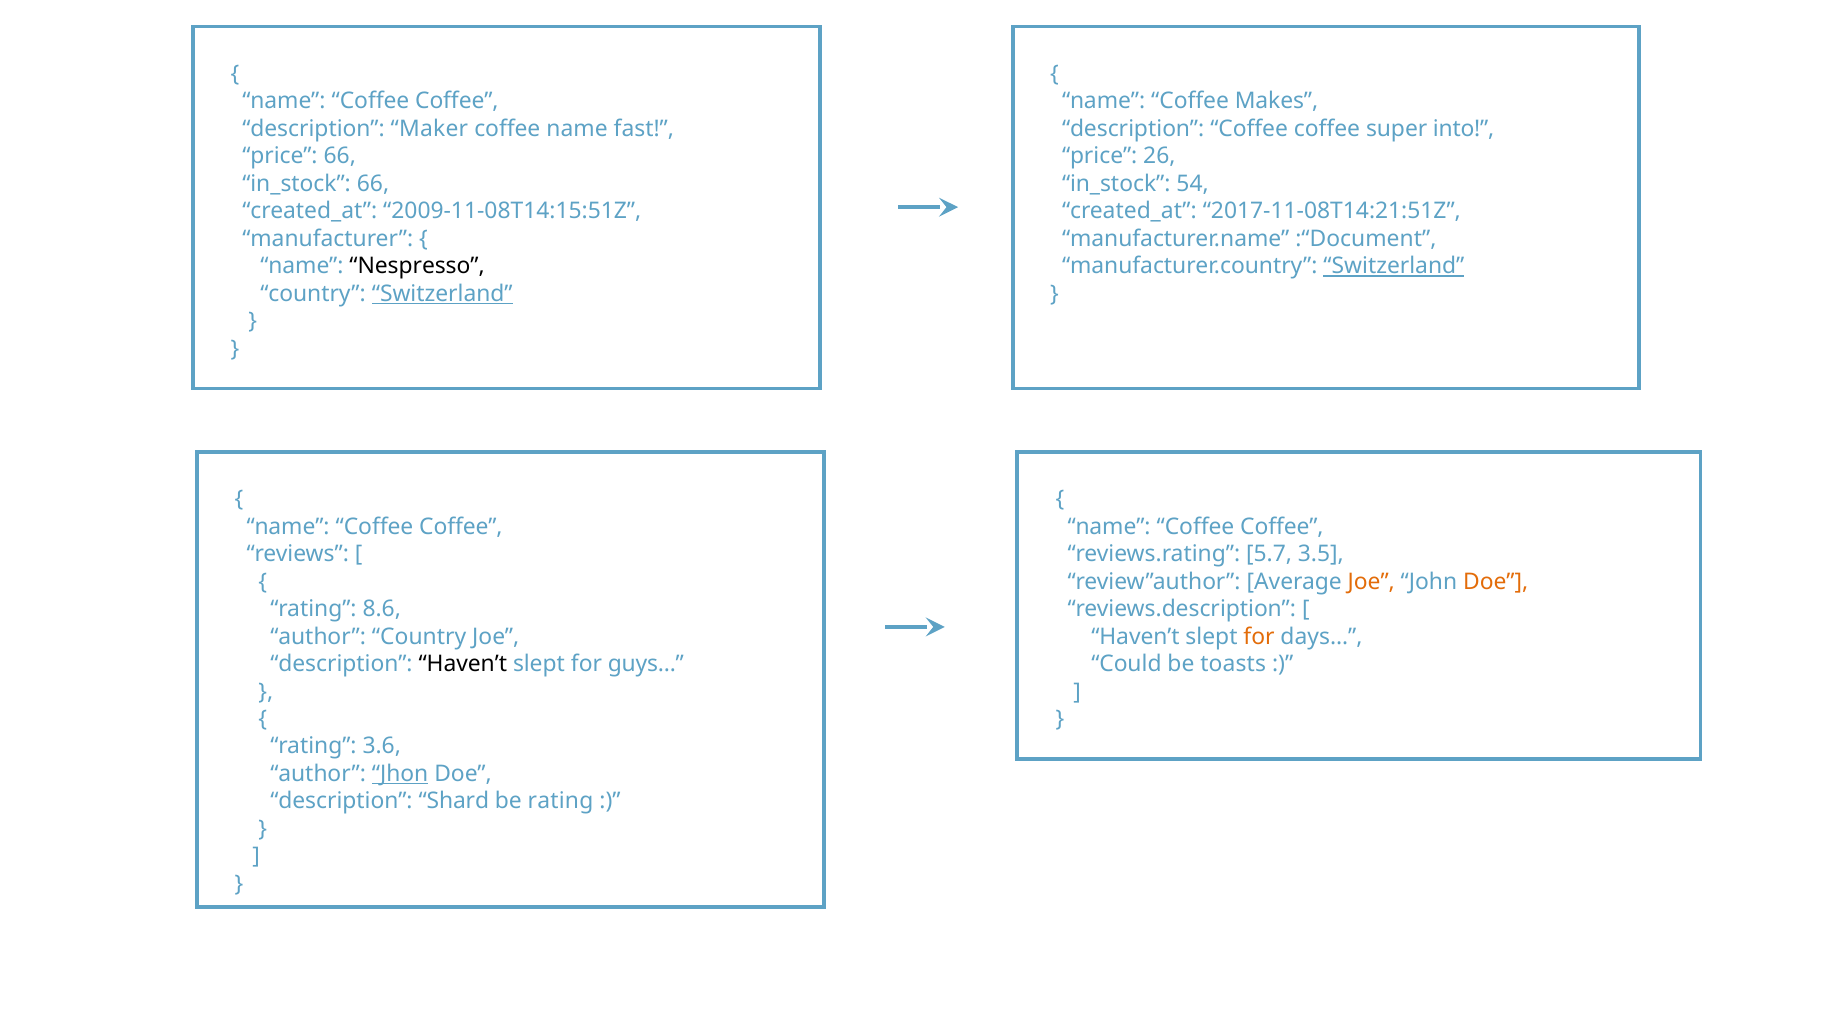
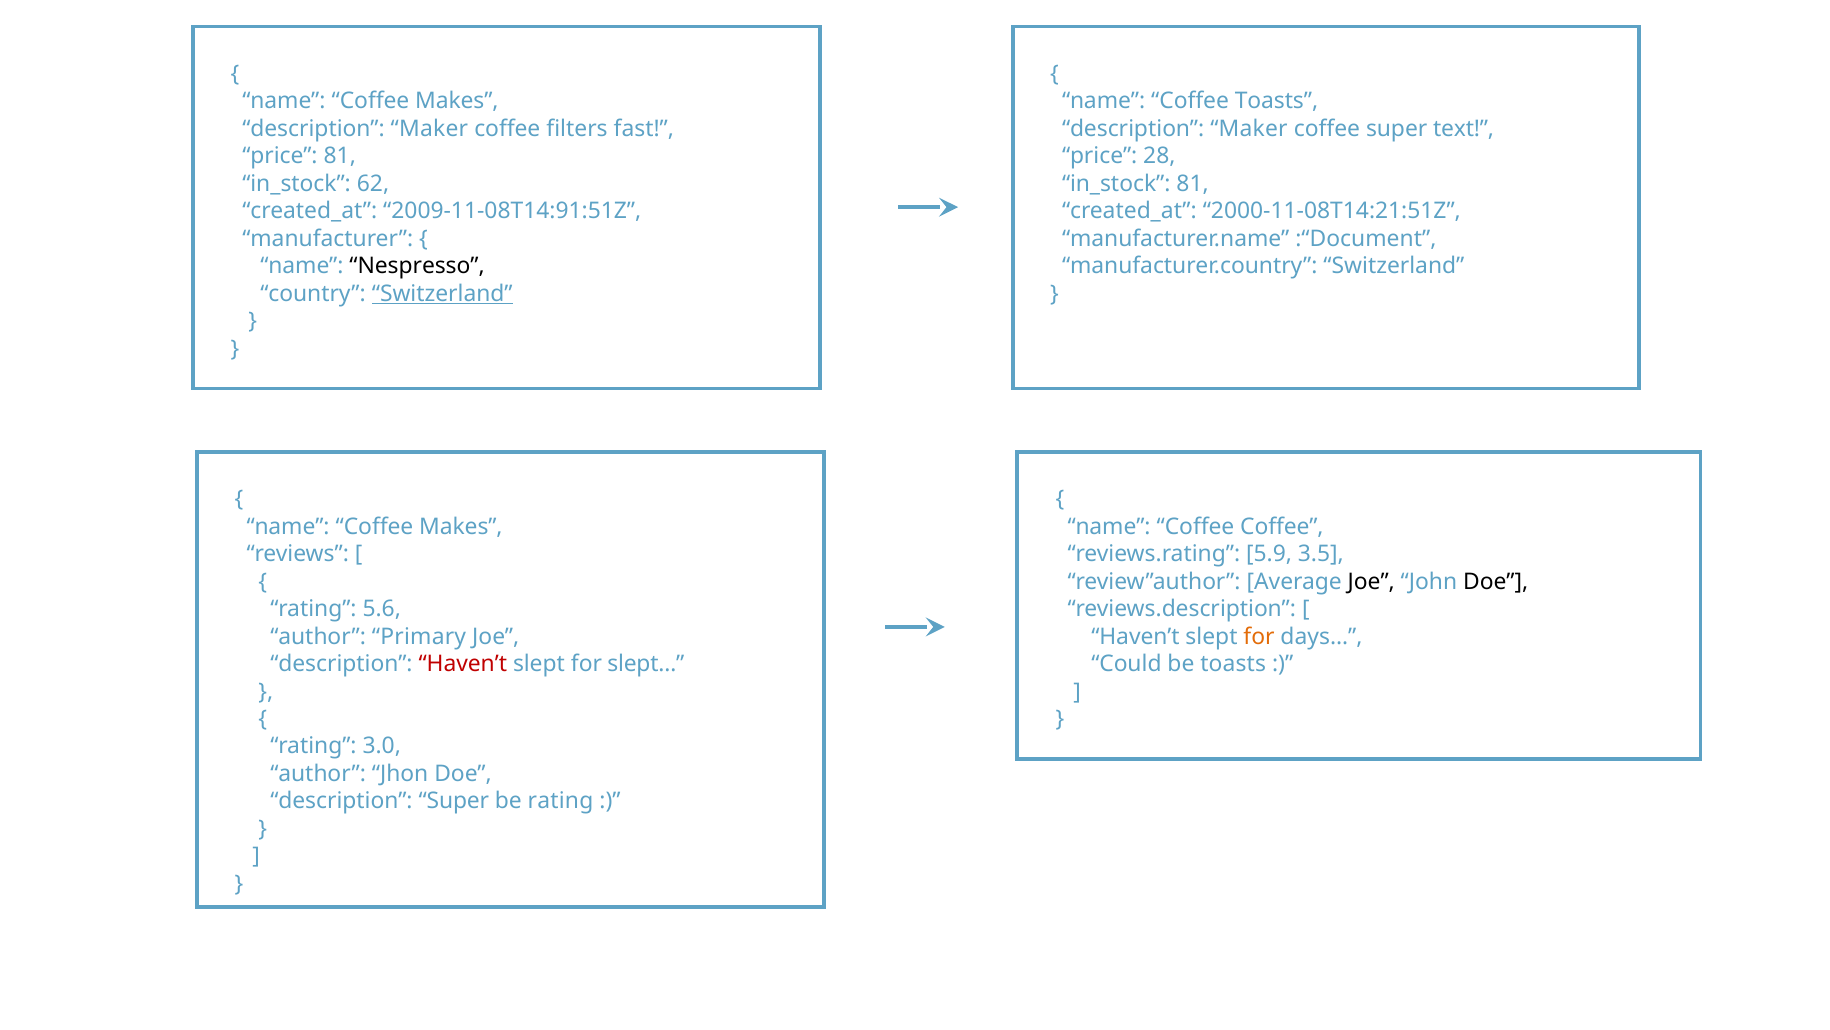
Coffee: Coffee -> Makes (457, 101)
Coffee Makes: Makes -> Toasts (1276, 101)
coffee name: name -> filters (577, 129)
Coffee: Coffee -> Maker (1249, 129)
into: into -> text (1464, 129)
price 66: 66 -> 81 (340, 156)
26: 26 -> 28 (1159, 156)
in_stock 66: 66 -> 62 (373, 184)
in_stock 54: 54 -> 81 (1193, 184)
2009-11-08T14:15:51Z: 2009-11-08T14:15:51Z -> 2009-11-08T14:91:51Z (512, 211)
2017-11-08T14:21:51Z: 2017-11-08T14:21:51Z -> 2000-11-08T14:21:51Z (1332, 211)
Switzerland underline: present -> none (1394, 266)
Coffee: Coffee -> Makes (461, 526)
5.7: 5.7 -> 5.9 (1269, 554)
Joe colour: orange -> black (1371, 581)
Doe colour: orange -> black (1496, 581)
8.6: 8.6 -> 5.6 (382, 609)
author Country: Country -> Primary (419, 636)
Haven’t colour: black -> red (463, 664)
guys…: guys… -> slept… (646, 664)
3.6: 3.6 -> 3.0 (382, 746)
Jhon underline: present -> none (400, 773)
description Shard: Shard -> Super (454, 801)
